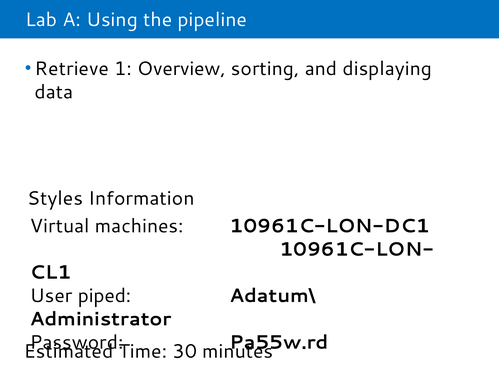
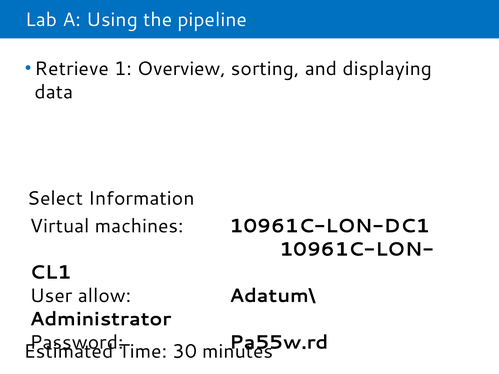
Styles: Styles -> Select (55, 199)
piped: piped -> allow (104, 296)
